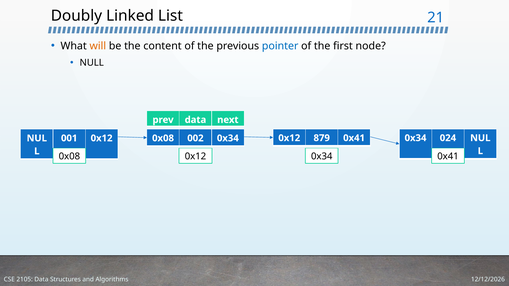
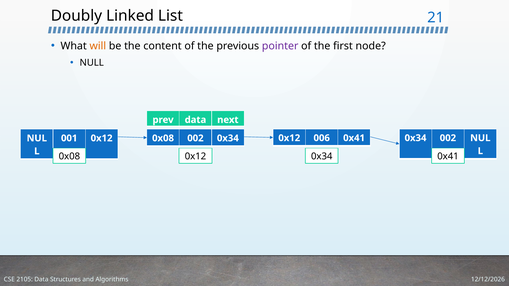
pointer colour: blue -> purple (280, 46)
879: 879 -> 006 (322, 138)
0x34 024: 024 -> 002 (448, 138)
